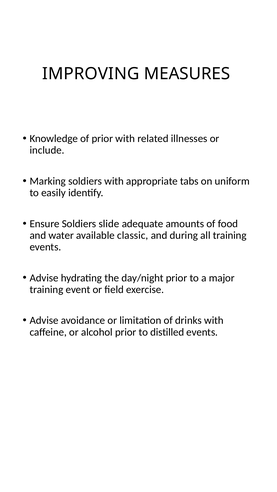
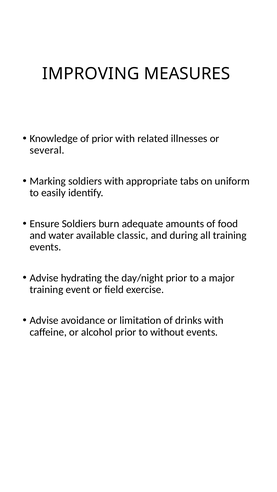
include: include -> several (47, 150)
slide: slide -> burn (109, 224)
distilled: distilled -> without (167, 332)
